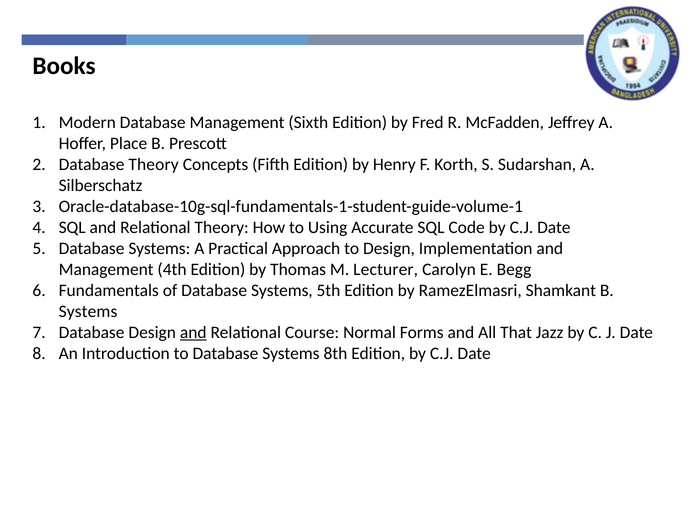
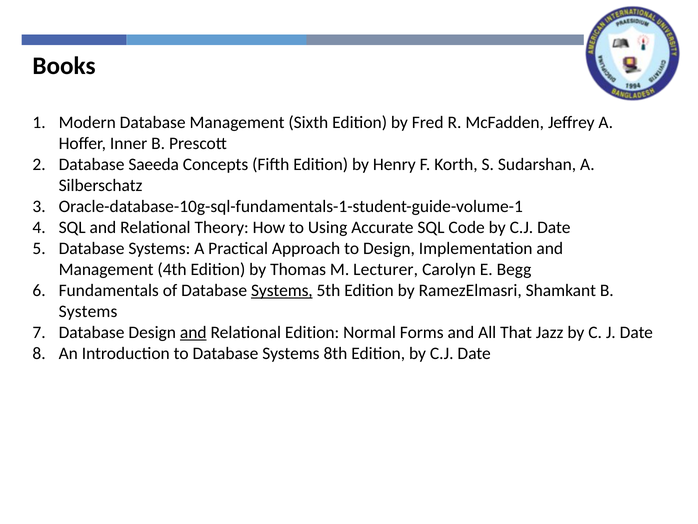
Place: Place -> Inner (129, 144)
Database Theory: Theory -> Saeeda (154, 164)
Systems underline: none -> present (282, 290)
Relational Course: Course -> Edition (312, 332)
